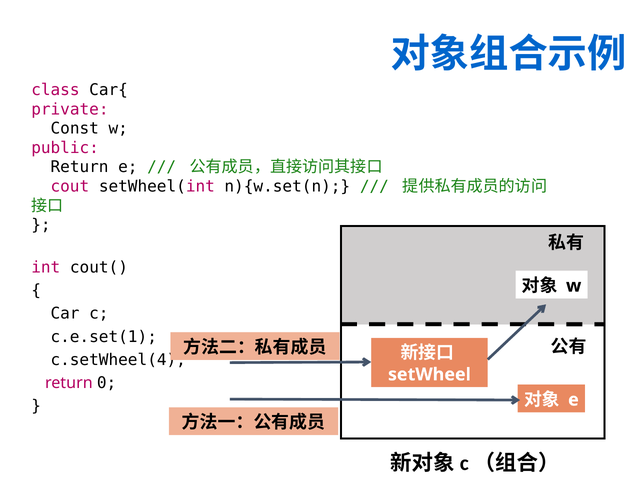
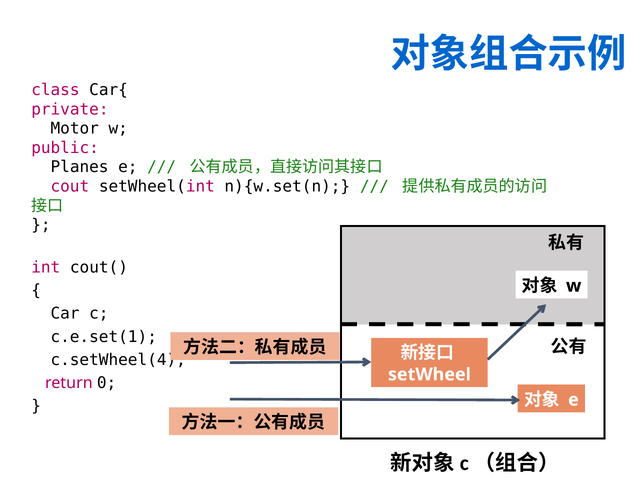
Const: Const -> Motor (75, 129)
Return: Return -> Planes (80, 167)
